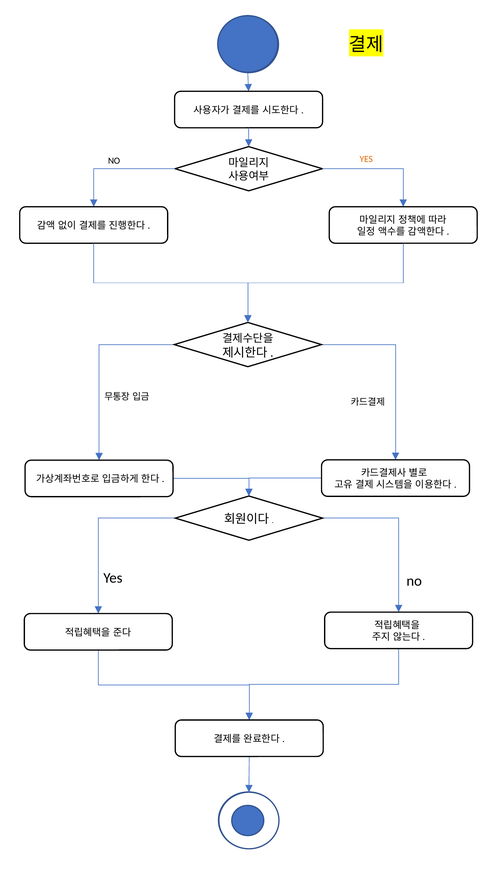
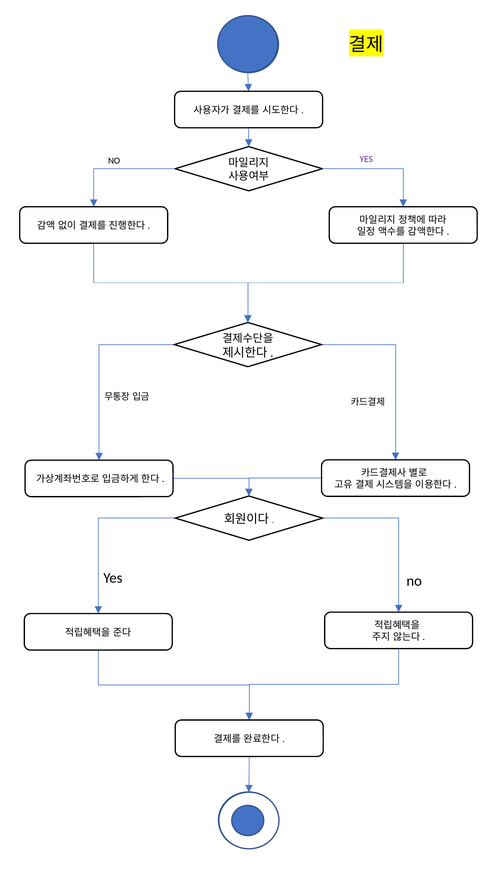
YES colour: orange -> purple (366, 159)
